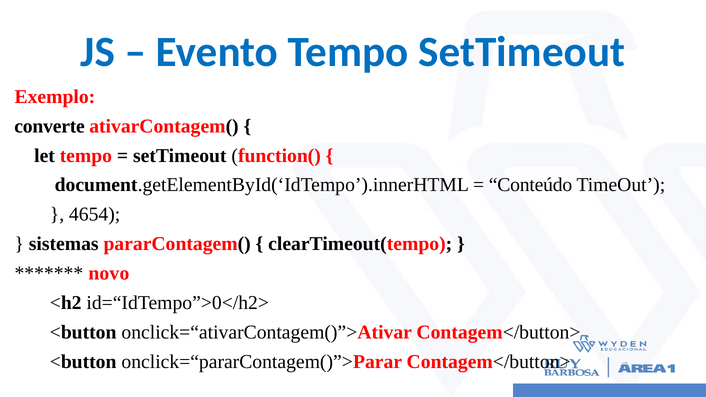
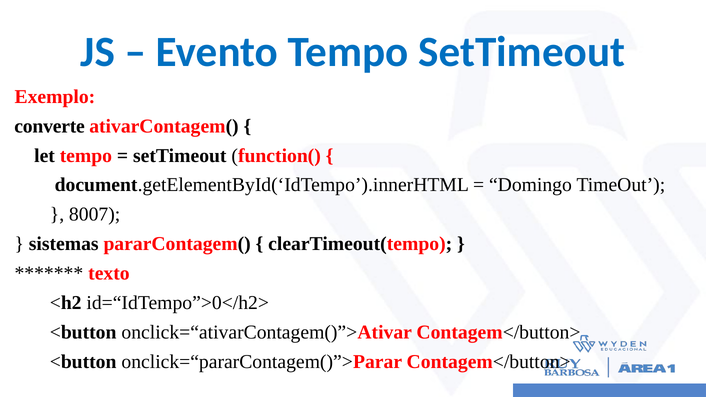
Conteúdo: Conteúdo -> Domingo (530, 185)
4654: 4654 -> 8007 (95, 214)
novo: novo -> texto (109, 273)
